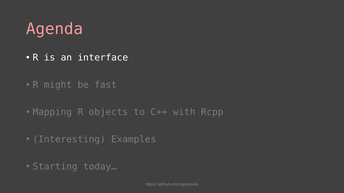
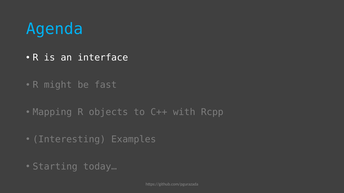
Agenda colour: pink -> light blue (55, 29)
